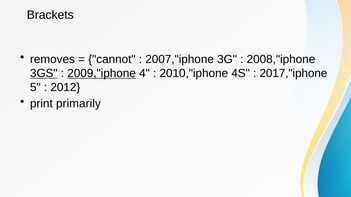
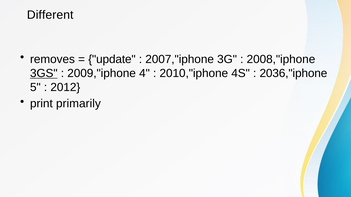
Brackets: Brackets -> Different (50, 15)
cannot: cannot -> update (112, 59)
2009,"iphone underline: present -> none (102, 73)
2017,"iphone: 2017,"iphone -> 2036,"iphone (293, 73)
